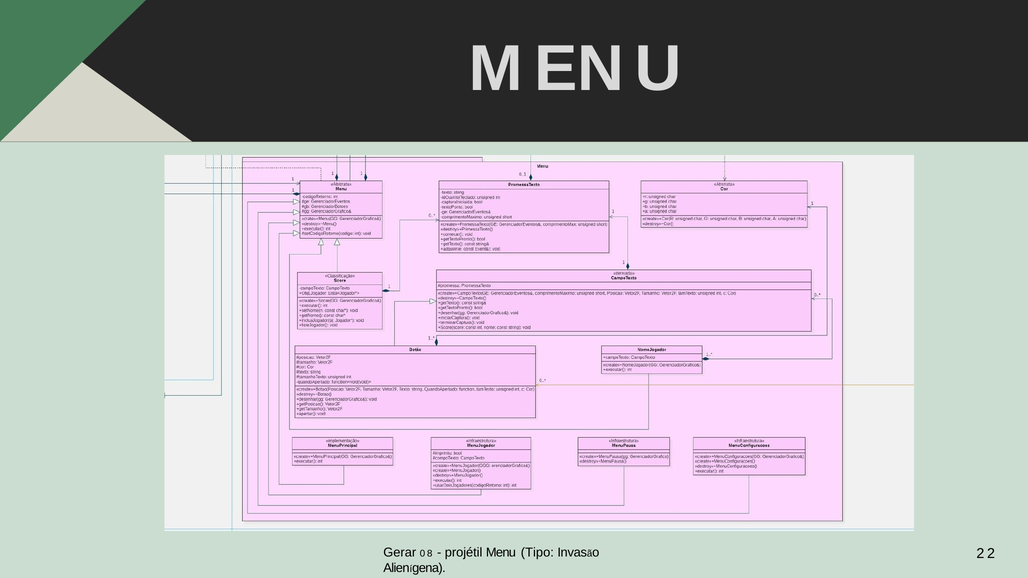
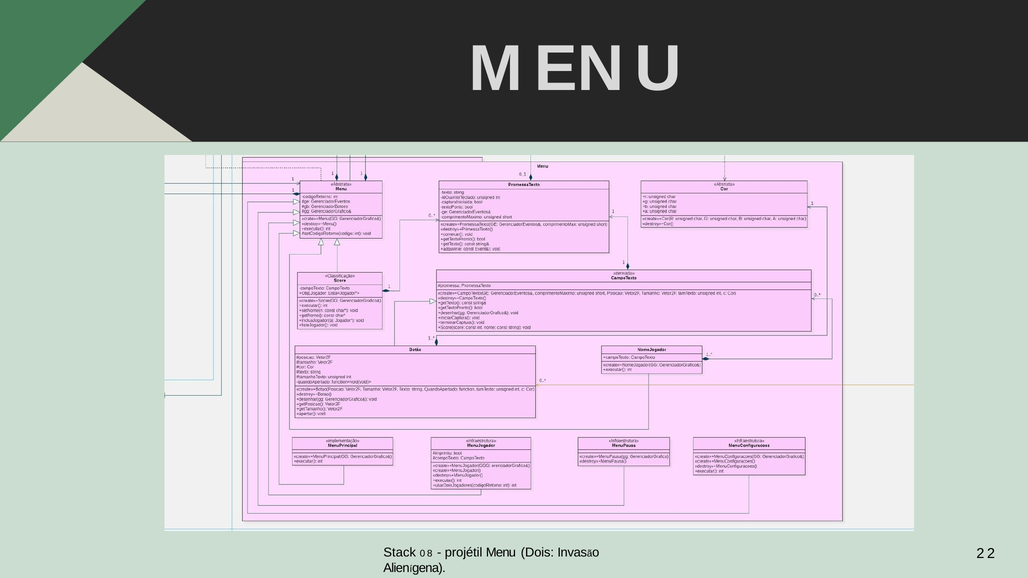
Gerar: Gerar -> Stack (400, 553)
Tipo: Tipo -> Dois (537, 553)
